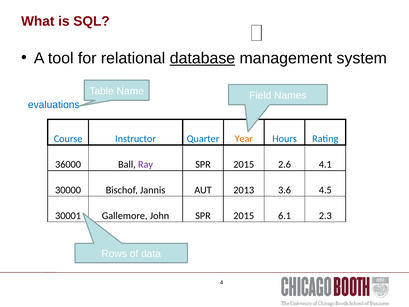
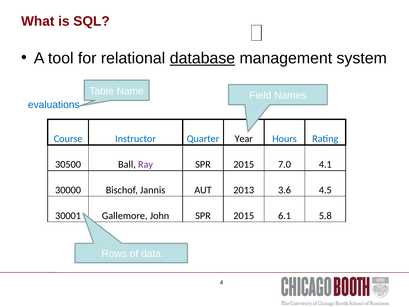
Year colour: orange -> black (244, 139)
36000: 36000 -> 30500 (68, 164)
2.6: 2.6 -> 7.0 (285, 164)
2.3: 2.3 -> 5.8 (325, 216)
